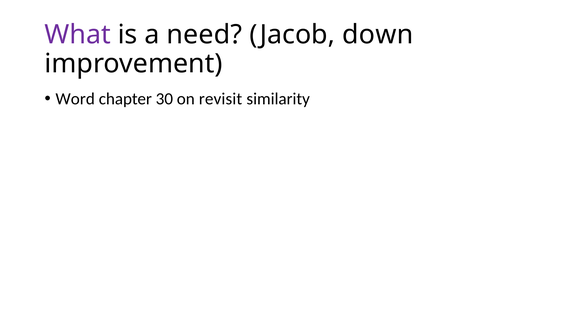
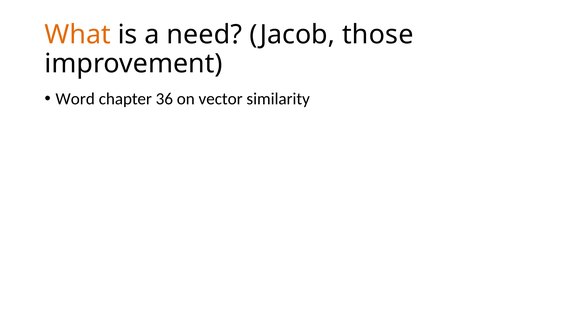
What colour: purple -> orange (78, 35)
down: down -> those (378, 35)
30: 30 -> 36 (164, 99)
revisit: revisit -> vector (221, 99)
